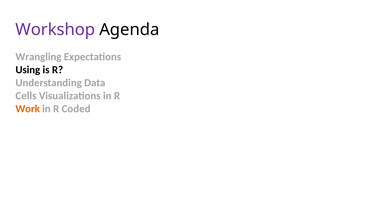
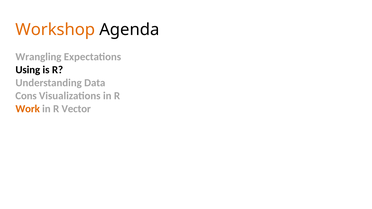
Workshop colour: purple -> orange (55, 30)
Cells: Cells -> Cons (26, 96)
Coded: Coded -> Vector (76, 109)
